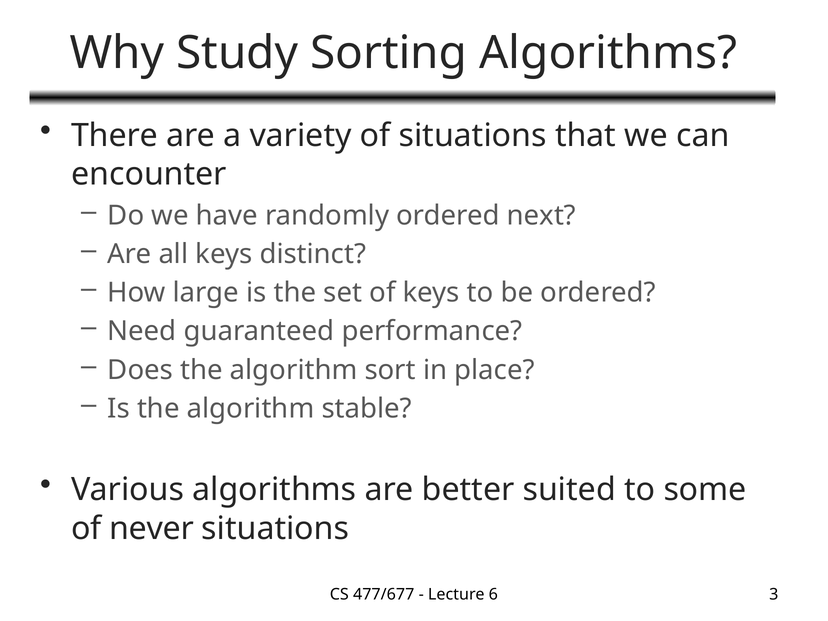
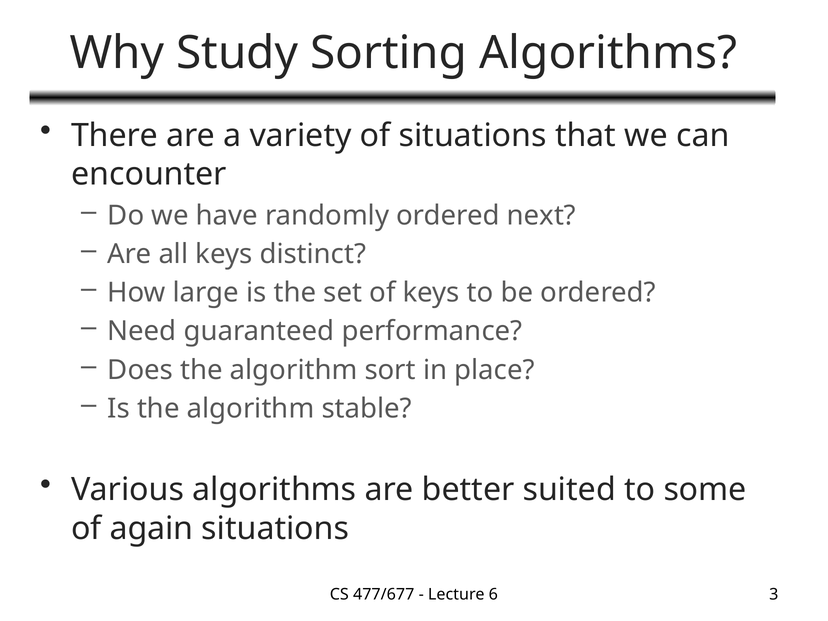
never: never -> again (152, 529)
